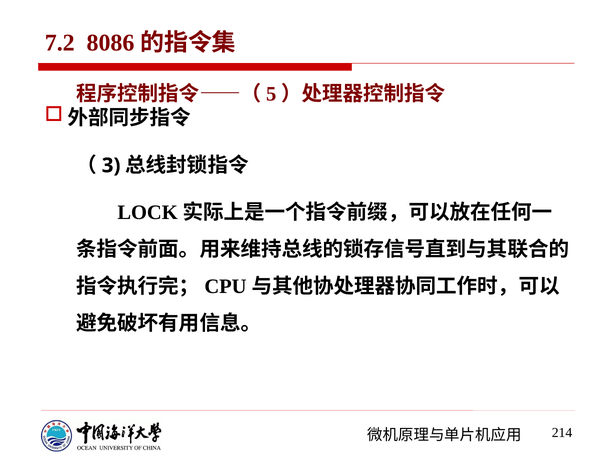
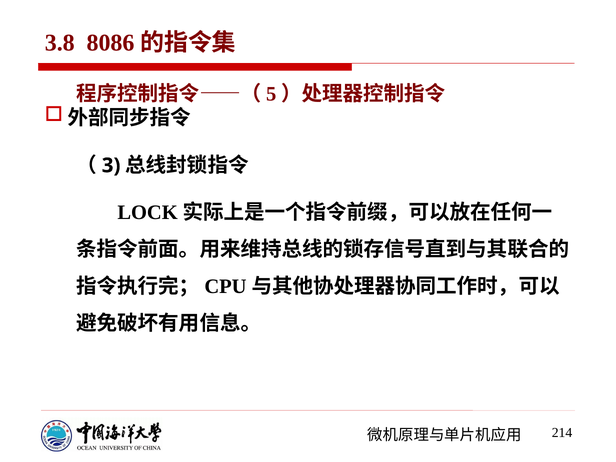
7.2: 7.2 -> 3.8 (60, 43)
